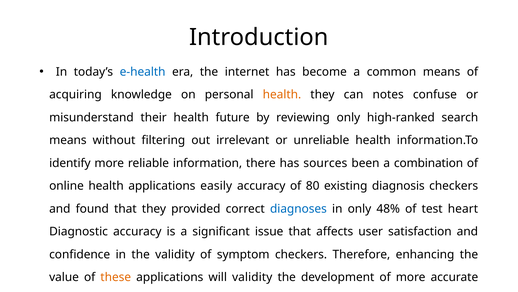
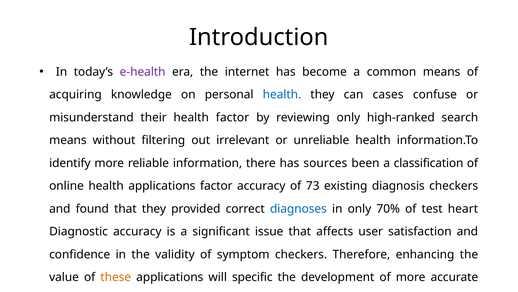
e-health colour: blue -> purple (143, 72)
health colour: orange -> blue (282, 94)
notes: notes -> cases (388, 94)
health future: future -> factor (232, 117)
combination: combination -> classification (429, 163)
applications easily: easily -> factor (216, 186)
80: 80 -> 73 (313, 186)
48%: 48% -> 70% (388, 208)
will validity: validity -> specific (252, 277)
